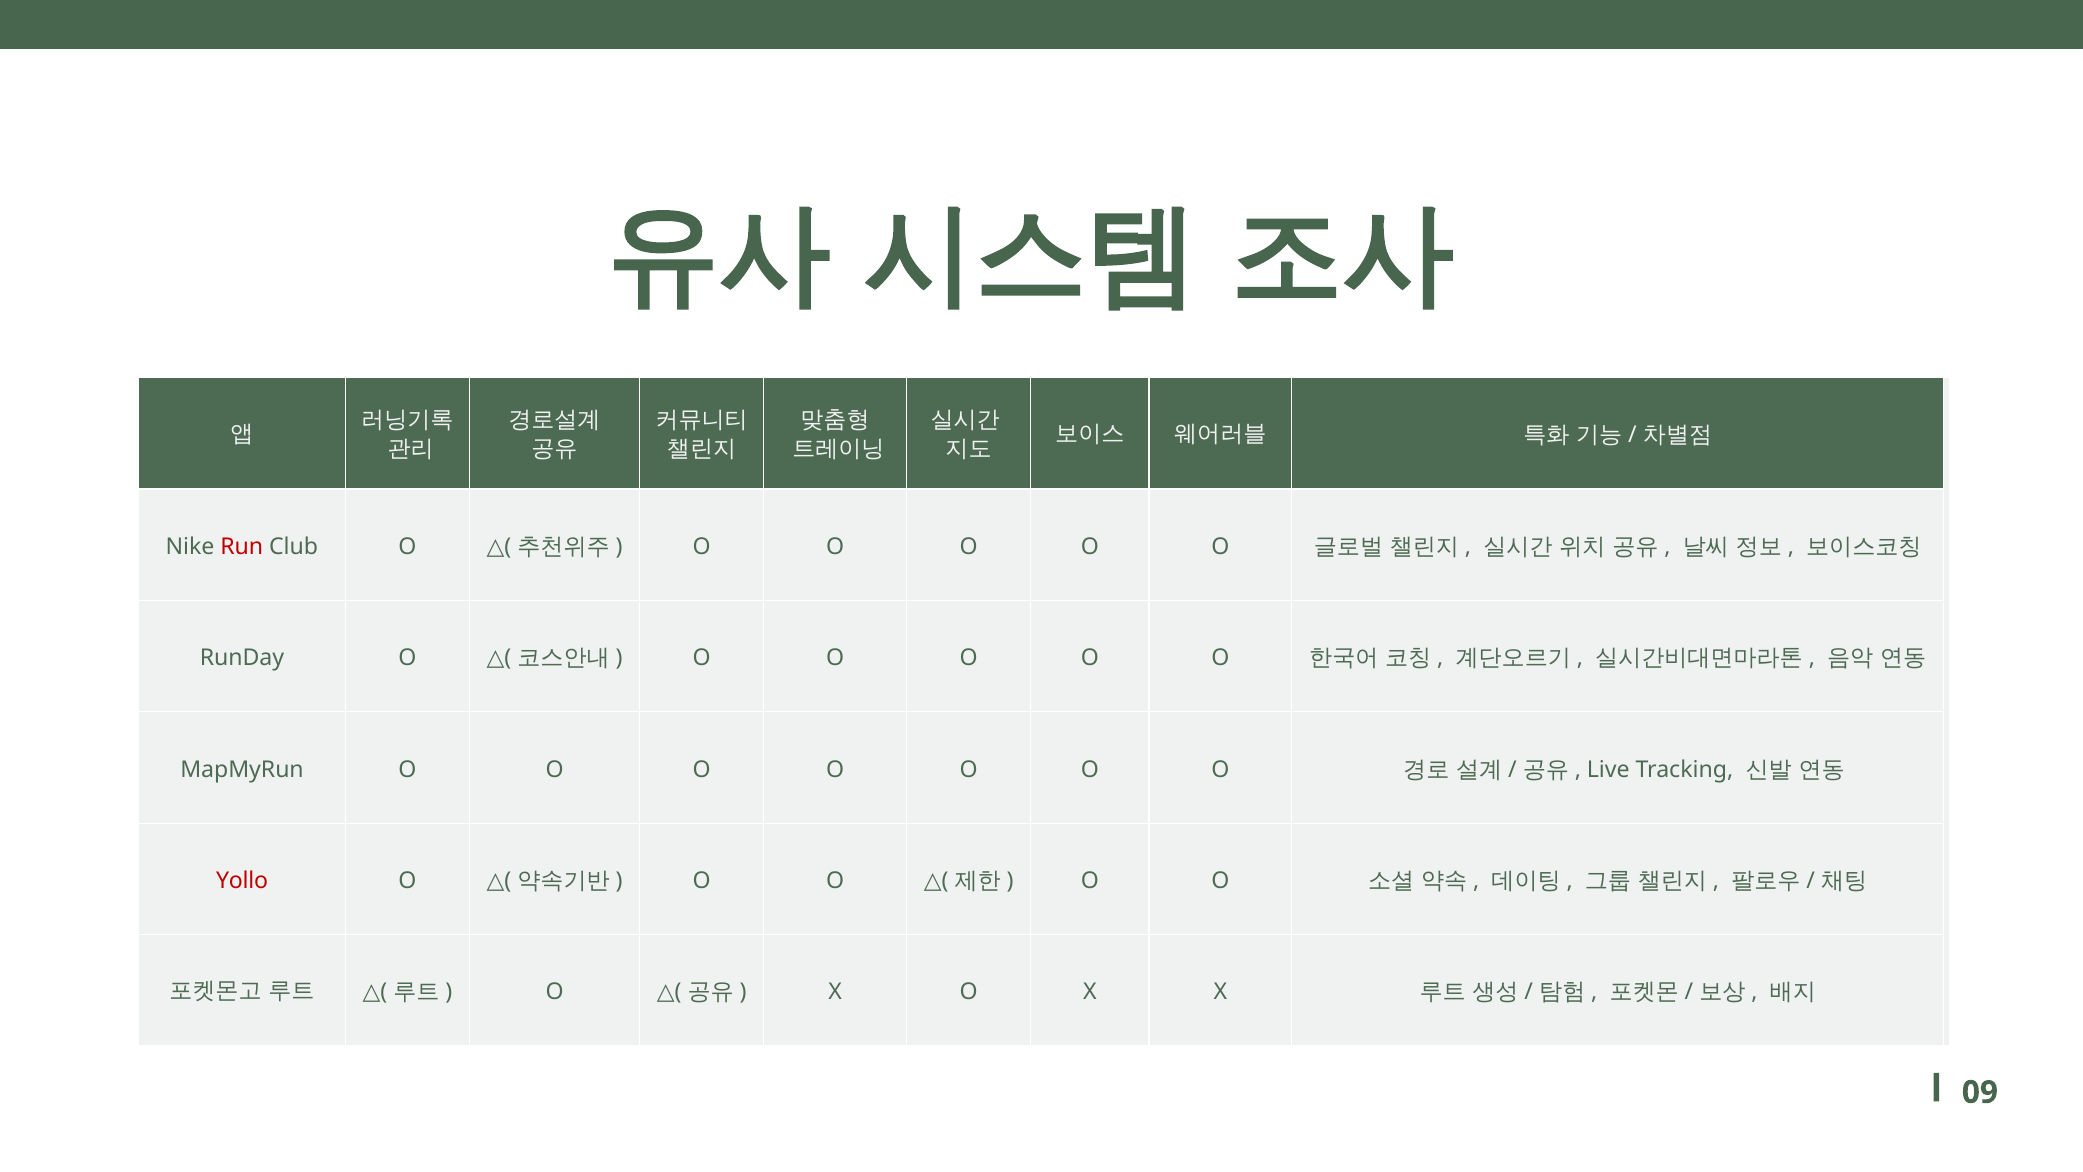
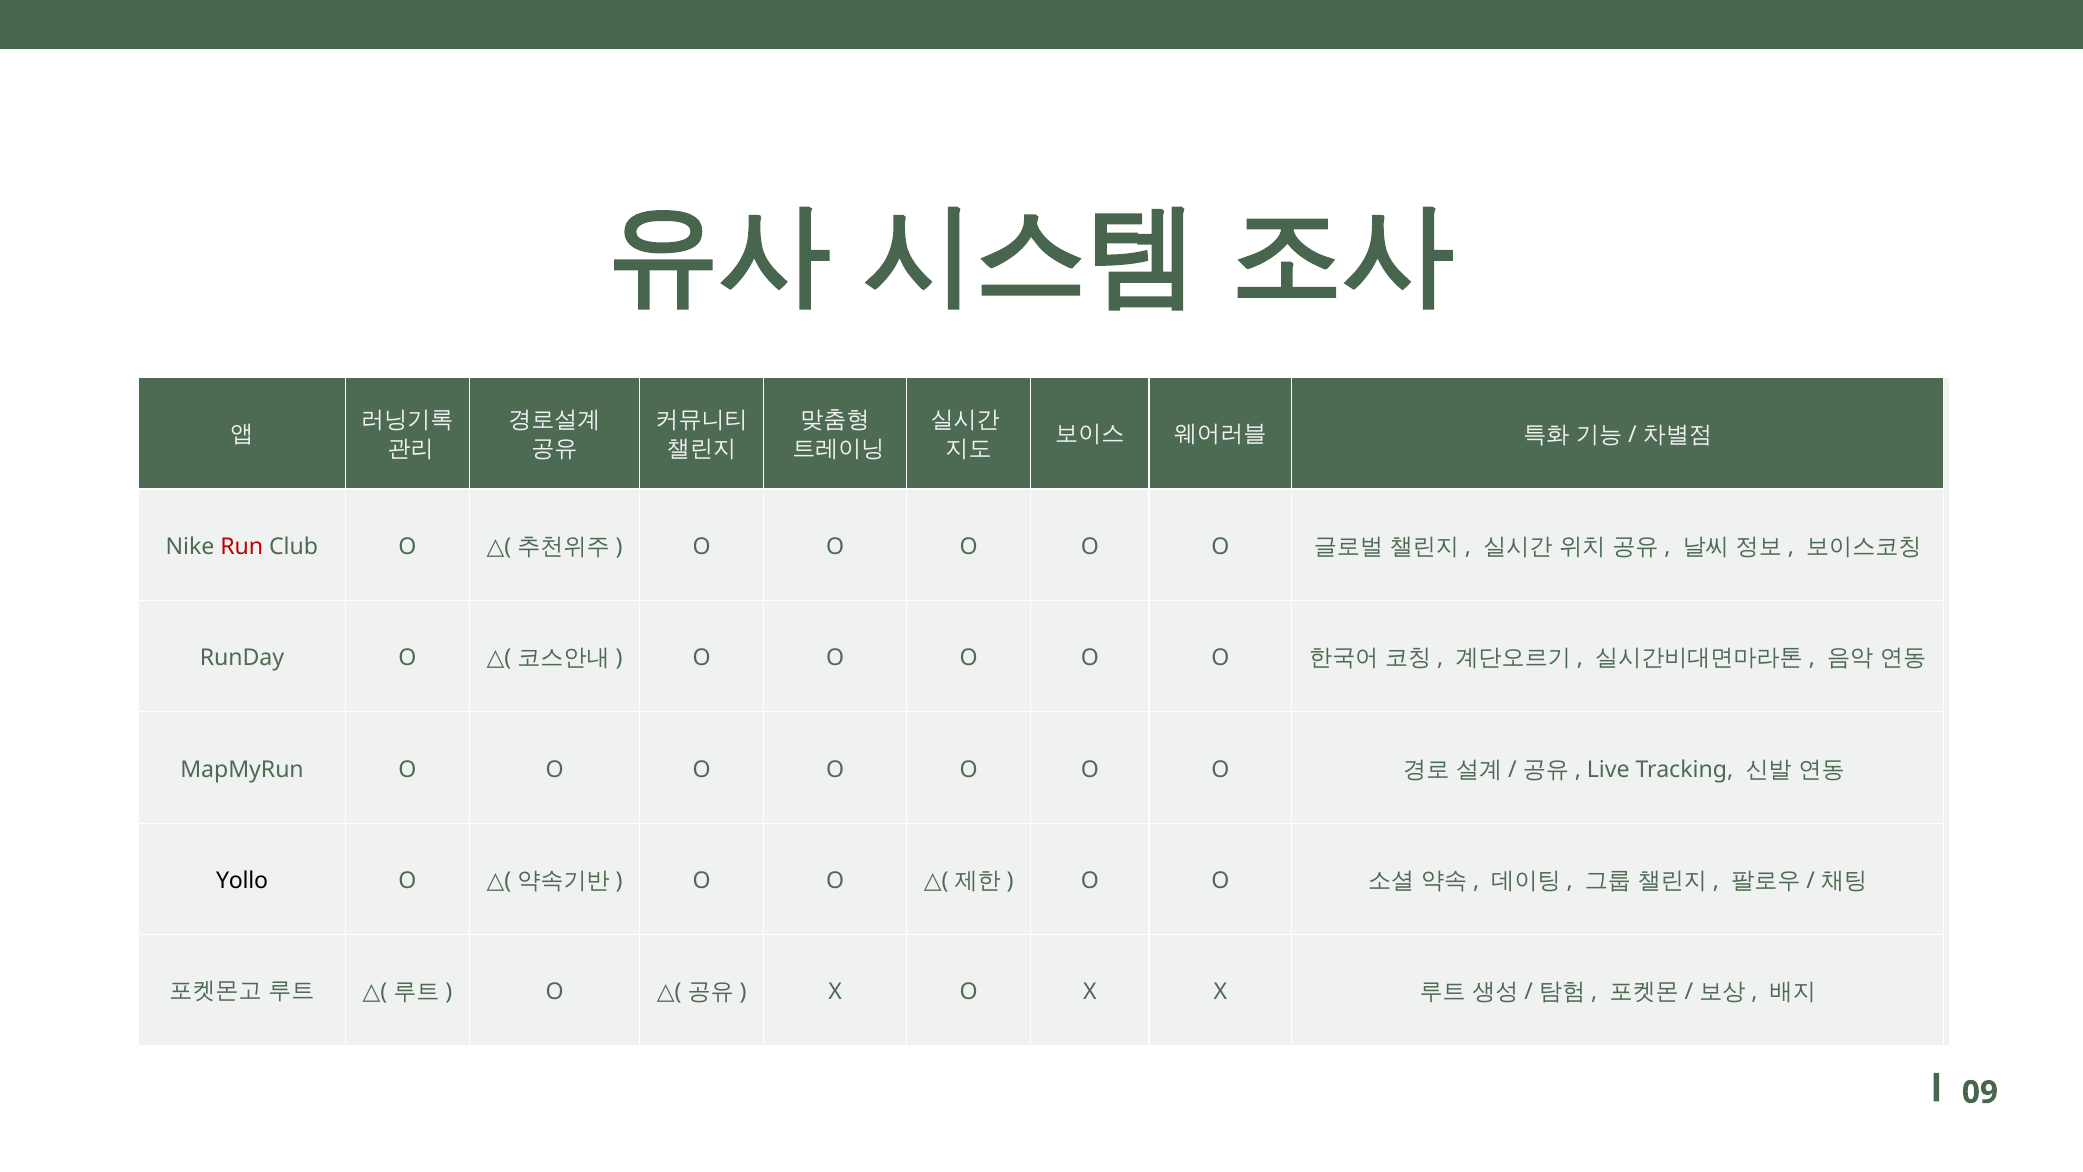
Yollo colour: red -> black (242, 881)
